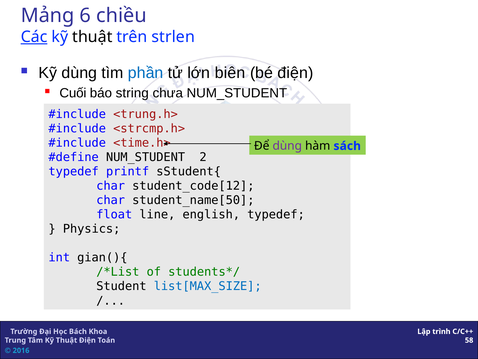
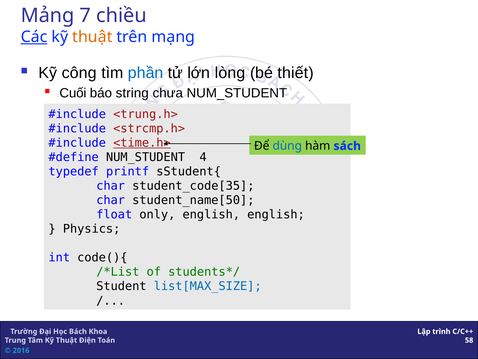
6: 6 -> 7 (85, 16)
thuật colour: black -> orange (92, 37)
strlen: strlen -> mạng (173, 37)
Kỹ dùng: dùng -> công (79, 73)
biên: biên -> lòng (230, 73)
bé điện: điện -> thiết (296, 73)
<time.h> underline: none -> present (142, 143)
dùng colour: purple -> blue (287, 146)
2: 2 -> 4 (203, 157)
student_code[12: student_code[12 -> student_code[35 (193, 186)
line: line -> only (157, 214)
english typedef: typedef -> english (276, 214)
gian(){: gian(){ -> code(){ (102, 257)
